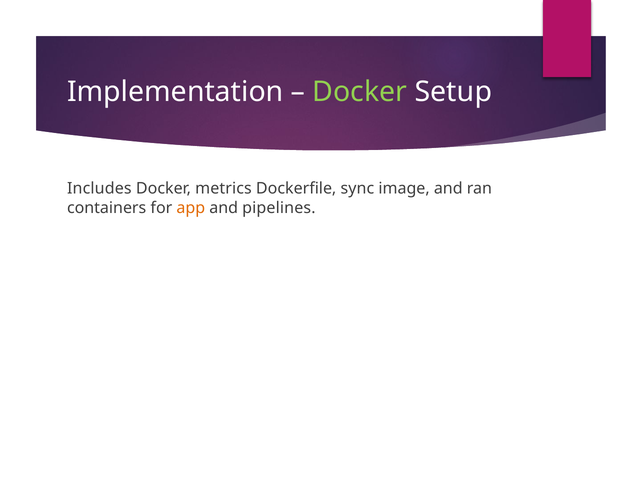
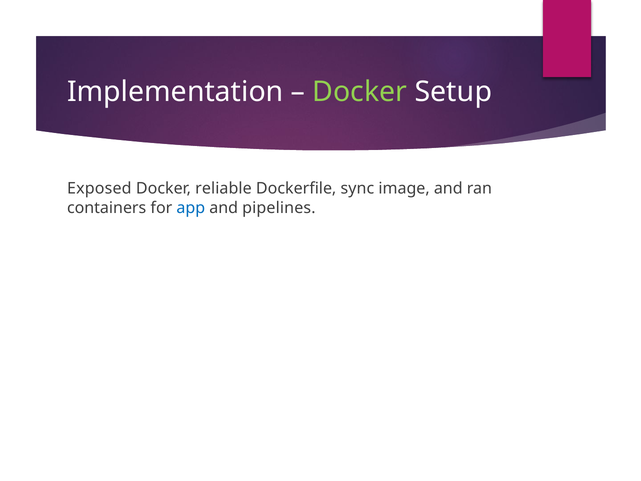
Includes: Includes -> Exposed (99, 188)
metrics: metrics -> reliable (223, 188)
app colour: orange -> blue (191, 208)
